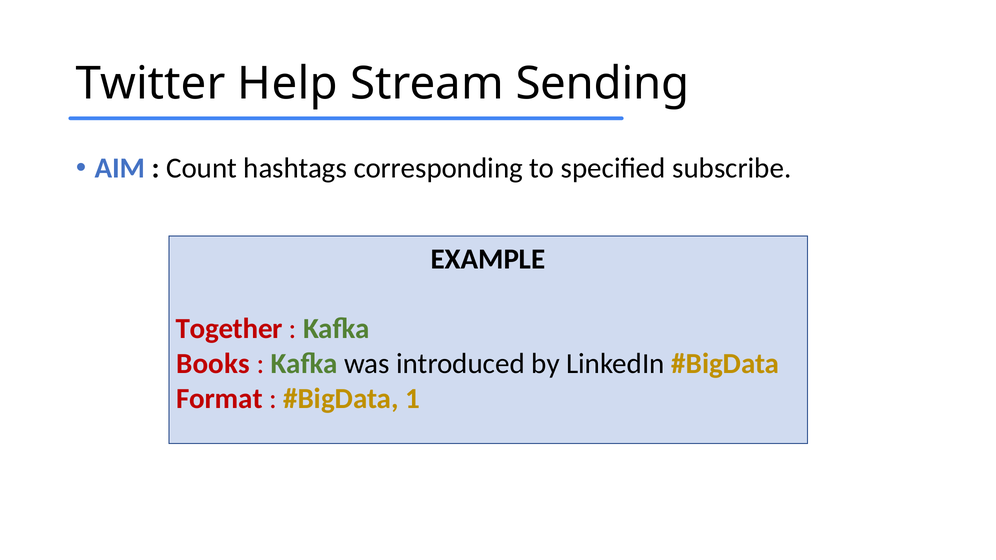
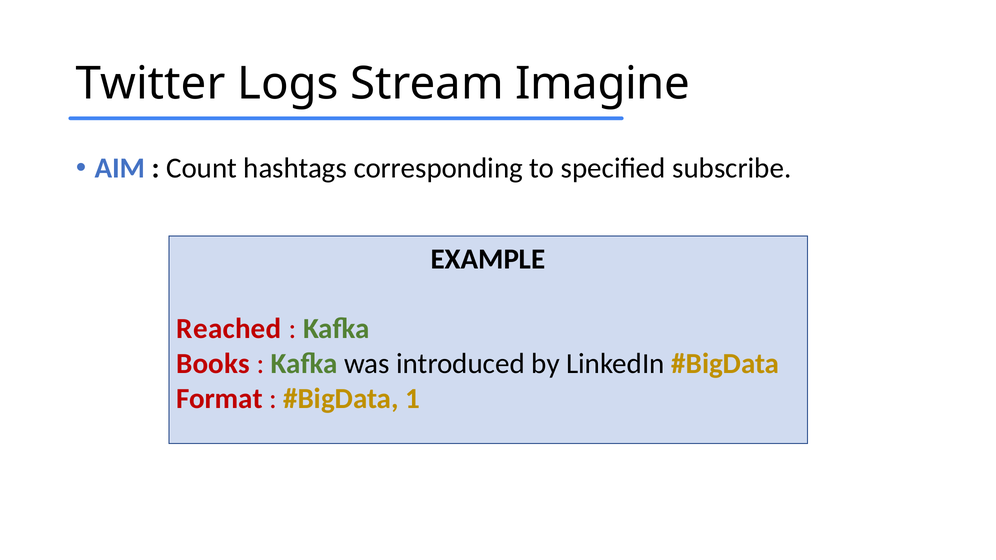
Help: Help -> Logs (288, 84)
Sending: Sending -> Imagine (603, 84)
Together: Together -> Reached (229, 329)
